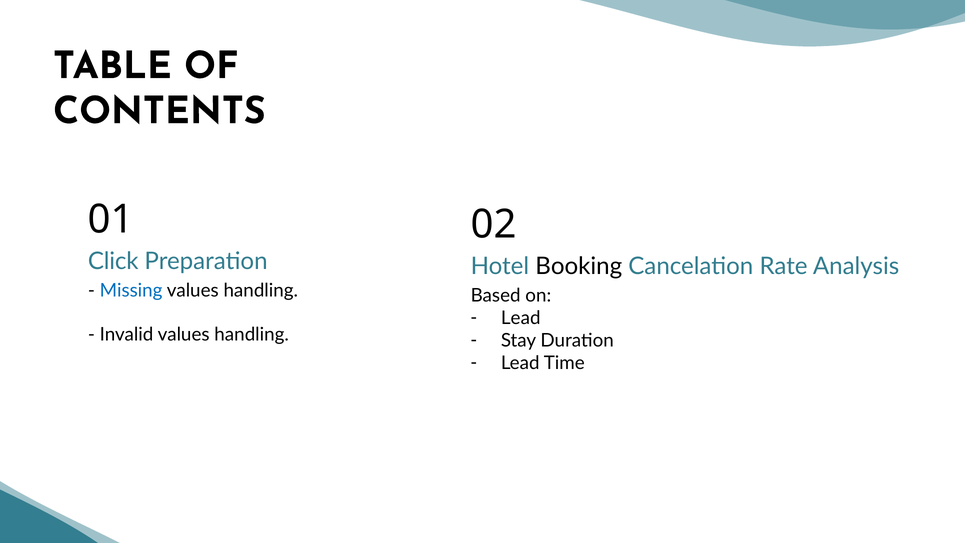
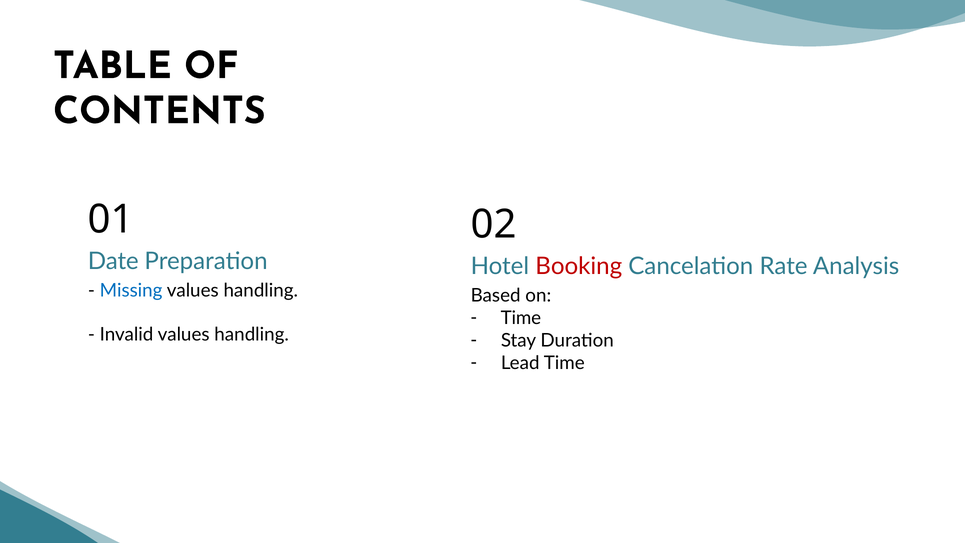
Click: Click -> Date (113, 261)
Booking colour: black -> red (579, 266)
Lead: Lead -> Time (521, 318)
